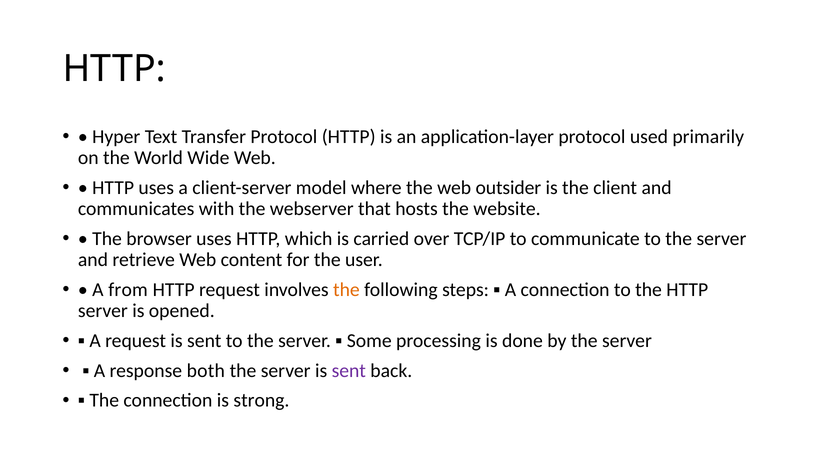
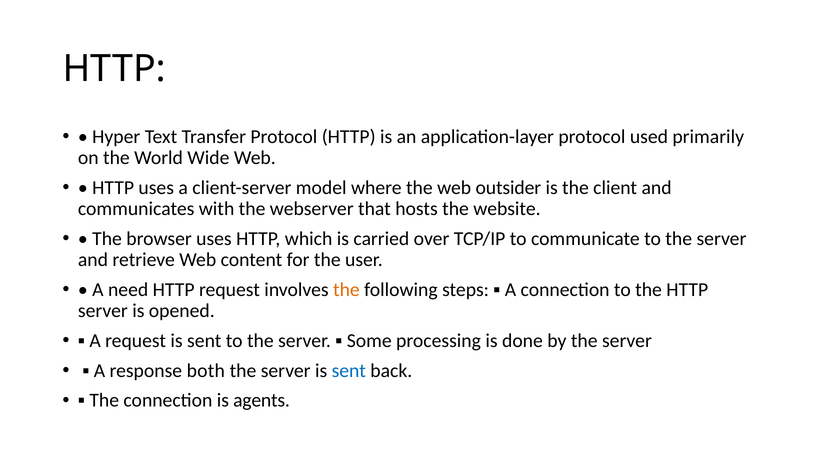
from: from -> need (128, 290)
sent colour: purple -> blue (349, 370)
strong: strong -> agents (262, 400)
